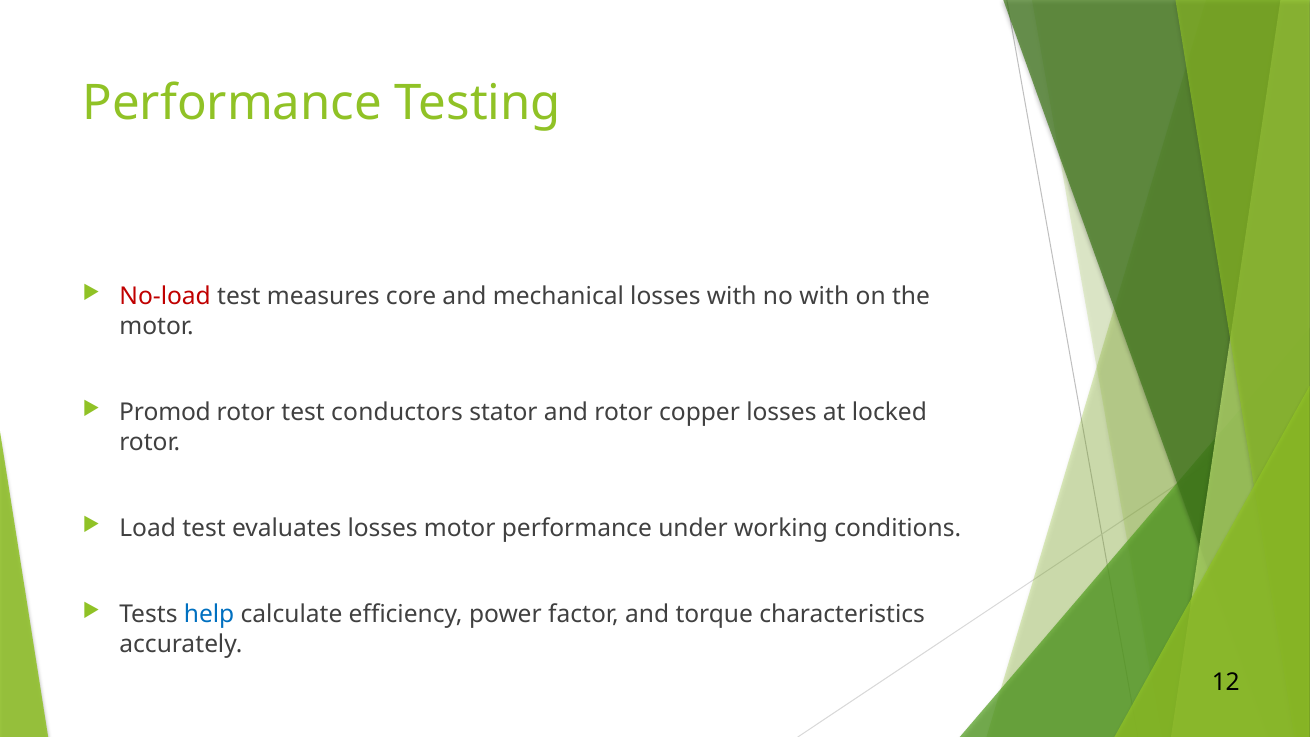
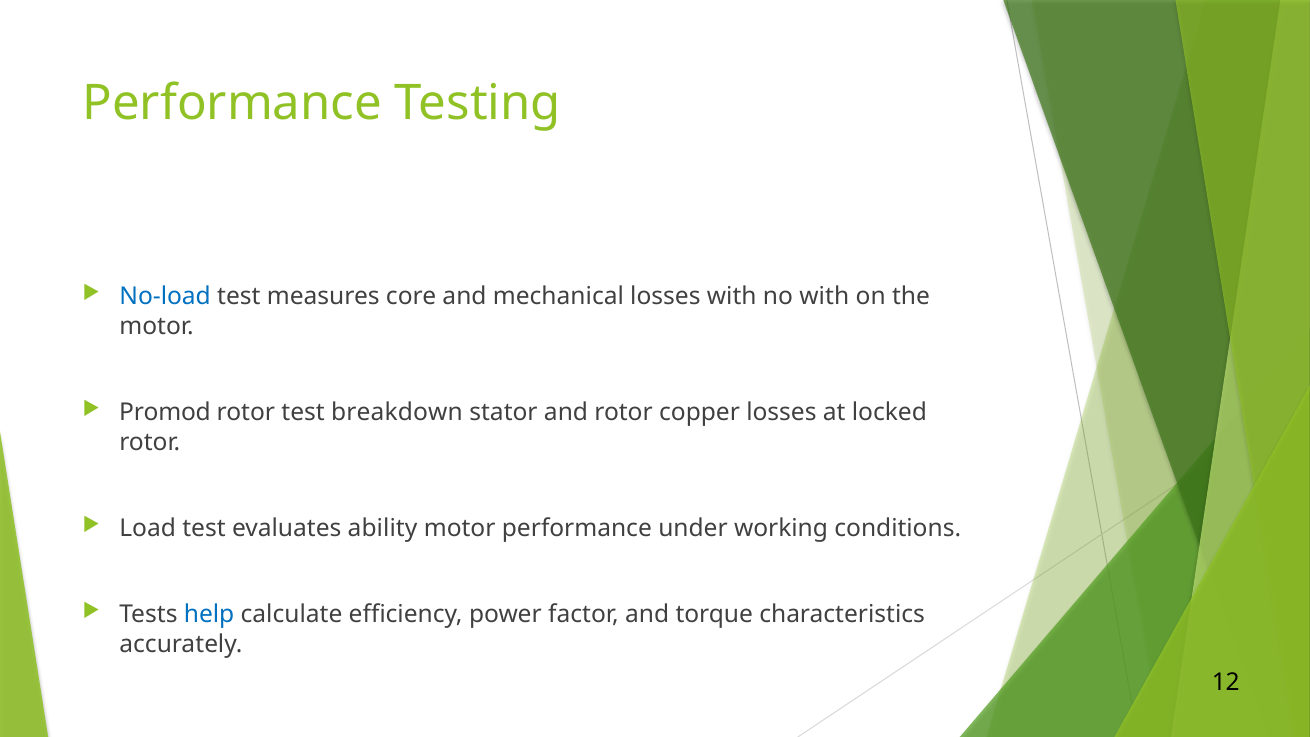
No-load colour: red -> blue (165, 297)
conductors: conductors -> breakdown (397, 412)
evaluates losses: losses -> ability (383, 528)
